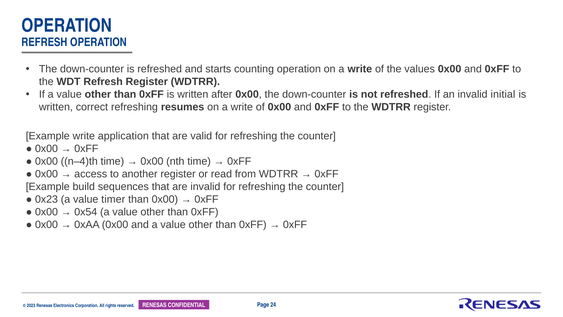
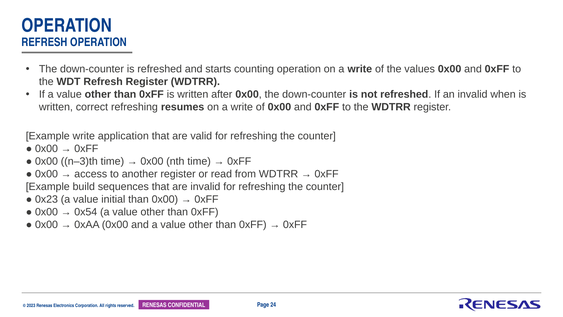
initial: initial -> when (503, 94)
n–4)th: n–4)th -> n–3)th (79, 161)
timer: timer -> initial (113, 199)
